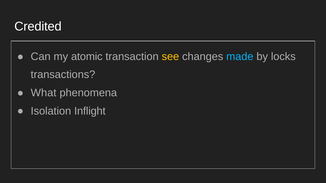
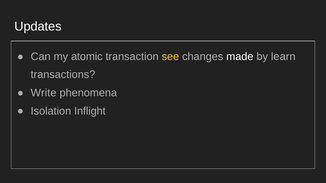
Credited: Credited -> Updates (38, 26)
made colour: light blue -> white (240, 57)
locks: locks -> learn (283, 57)
What: What -> Write (44, 93)
